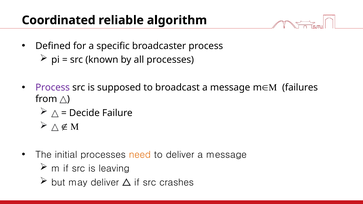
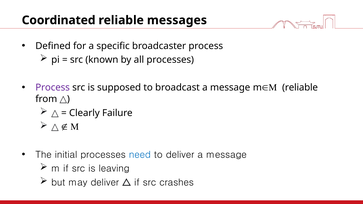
algorithm: algorithm -> messages (177, 20)
m failures: failures -> reliable (300, 88)
Decide: Decide -> Clearly (84, 113)
need colour: orange -> blue (140, 155)
